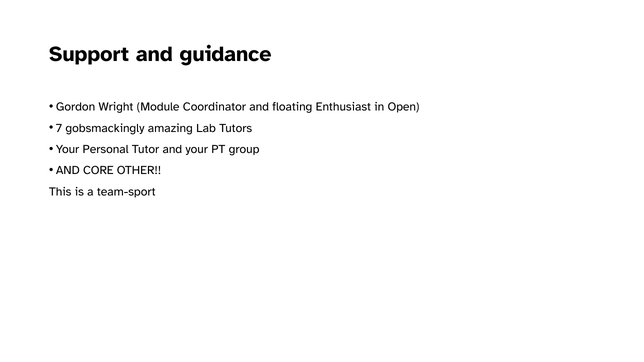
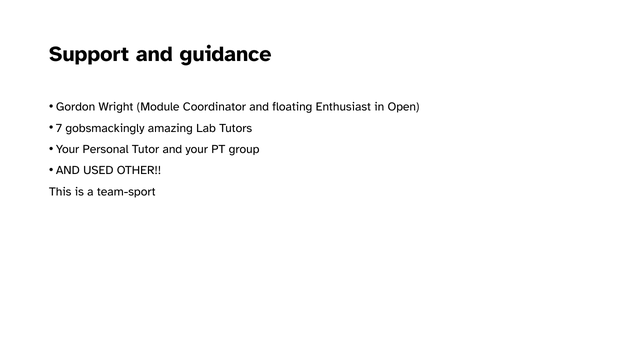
CORE: CORE -> USED (98, 171)
